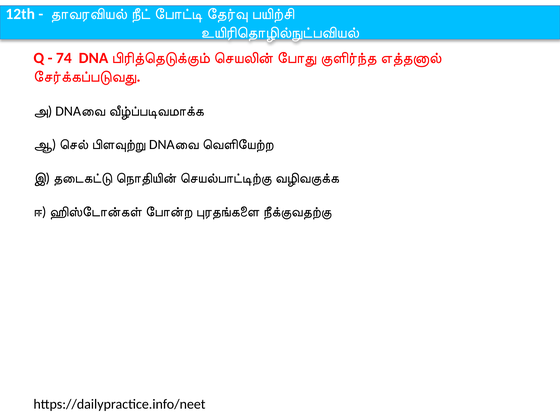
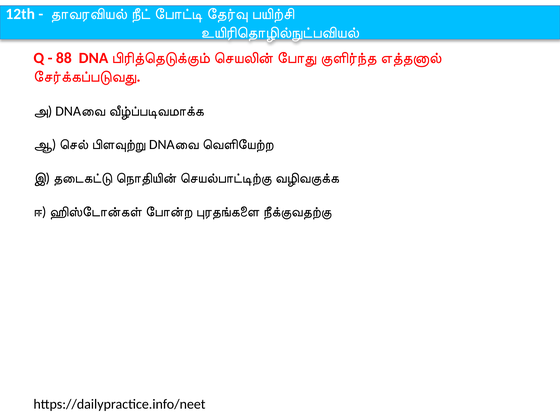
74: 74 -> 88 (64, 58)
